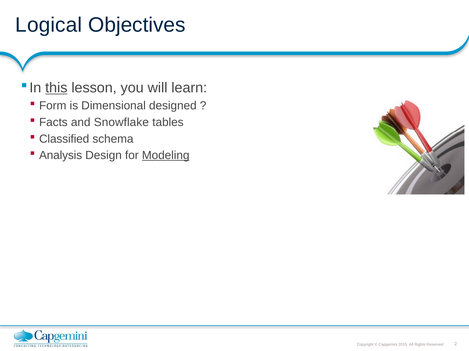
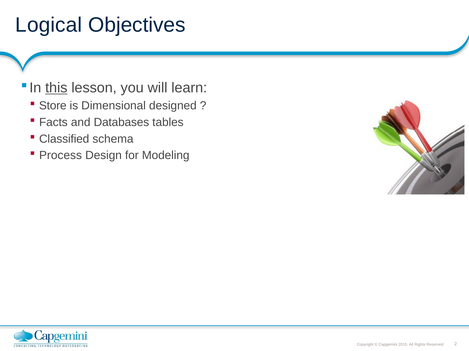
Form: Form -> Store (53, 106)
Snowflake: Snowflake -> Databases (121, 123)
Analysis: Analysis -> Process (61, 156)
Modeling underline: present -> none (166, 156)
